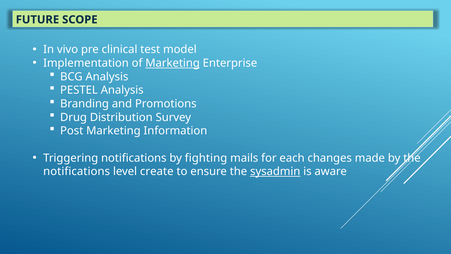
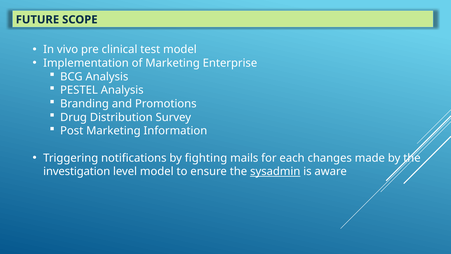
Marketing underline: present -> none (173, 63)
notifications: notifications -> investigation (77, 171)
level create: create -> model (157, 171)
